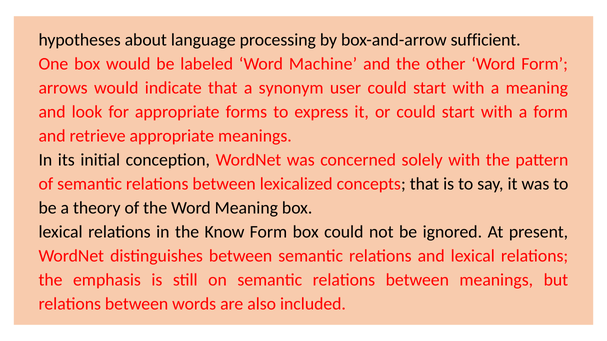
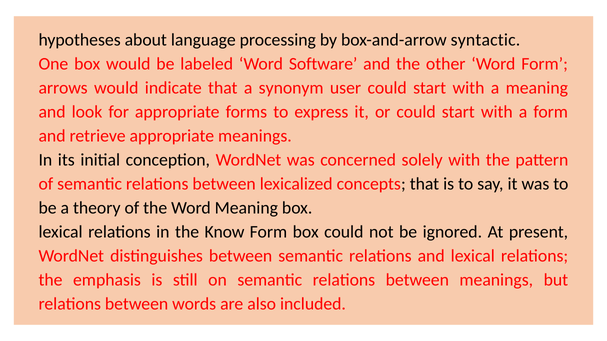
sufficient: sufficient -> syntactic (486, 40)
Machine: Machine -> Software (323, 64)
